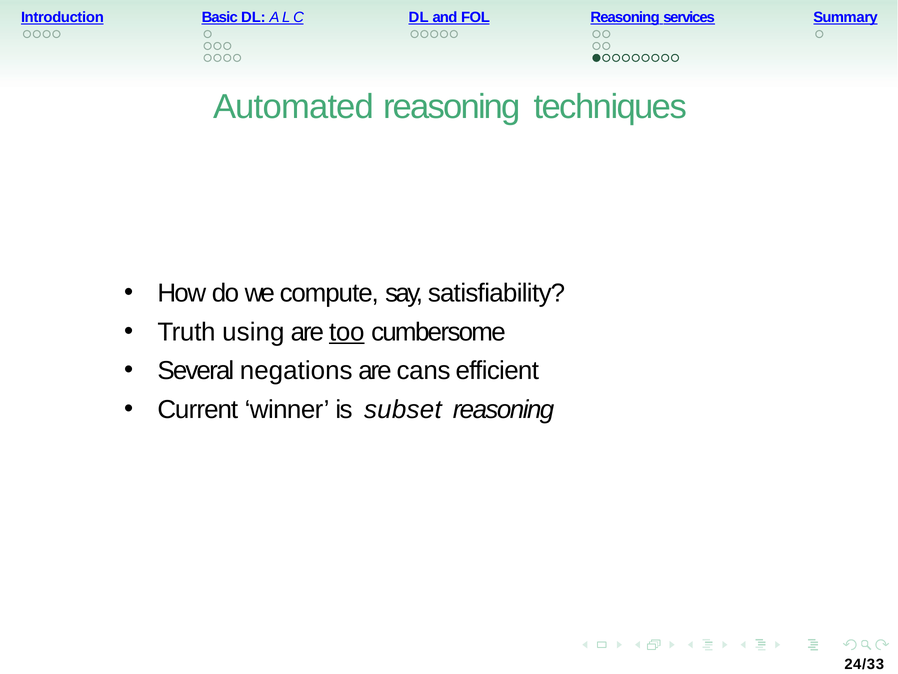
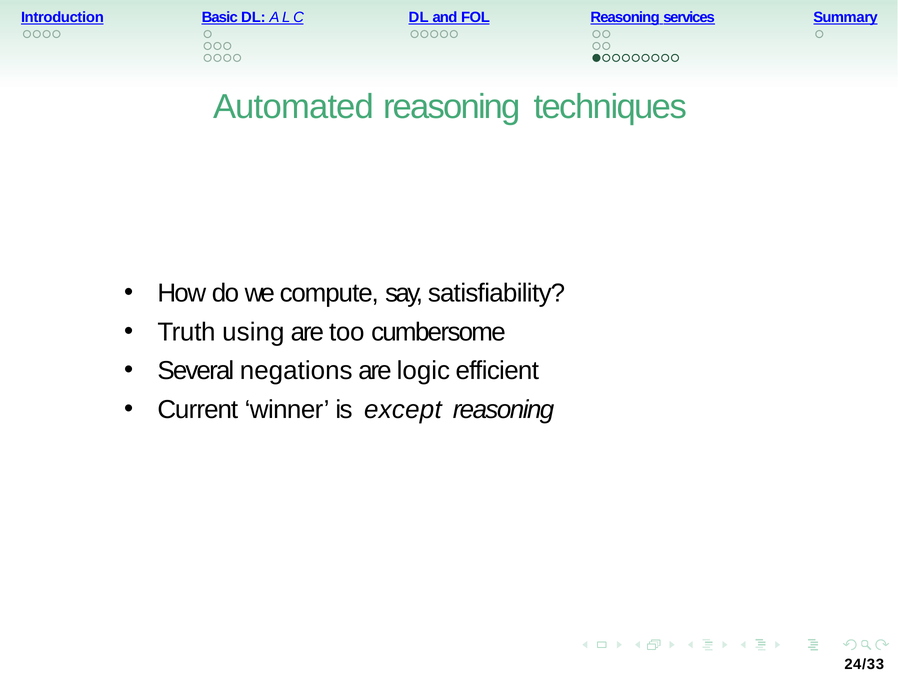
too underline: present -> none (347, 332)
cans: cans -> logic (423, 371)
subset: subset -> except (403, 410)
